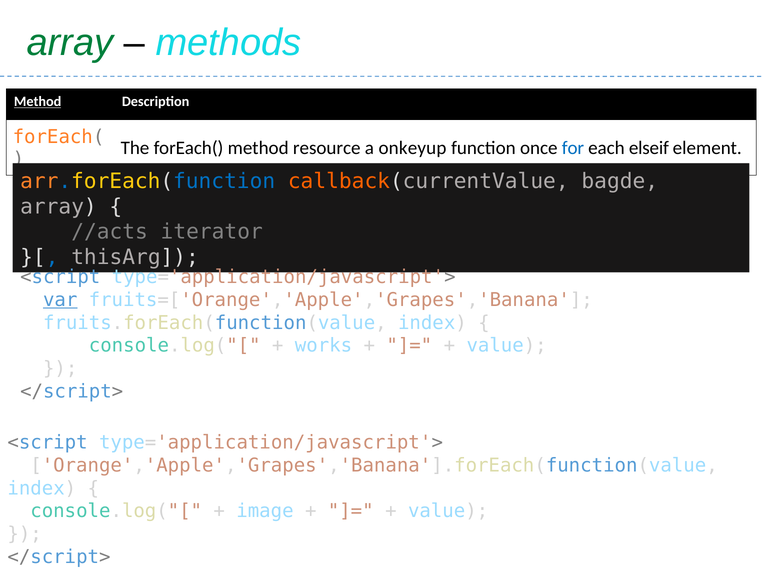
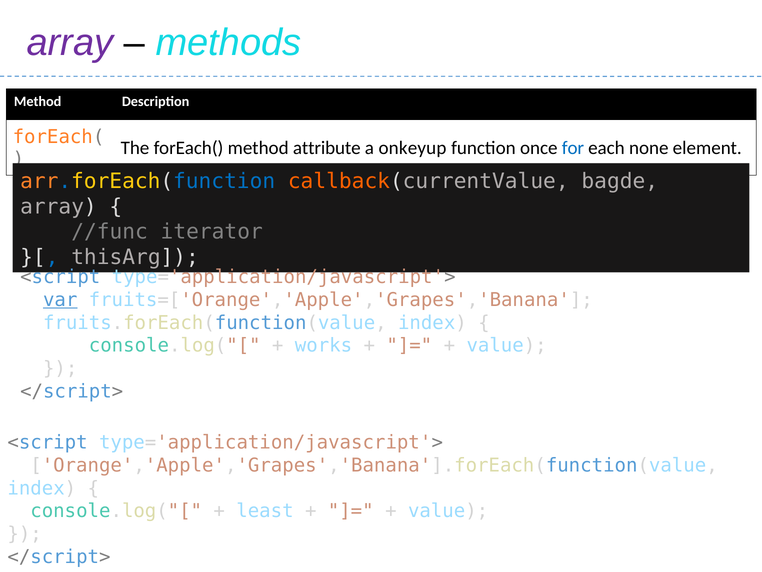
array colour: green -> purple (70, 43)
Method underline: present -> none (38, 102)
resource: resource -> attribute (327, 148)
elseif: elseif -> none (649, 148)
//acts: //acts -> //func (110, 232)
image: image -> least (265, 511)
